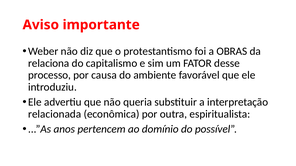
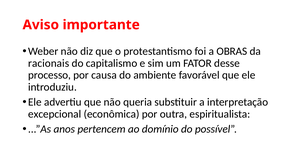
relaciona: relaciona -> racionais (49, 63)
relacionada: relacionada -> excepcional (55, 114)
